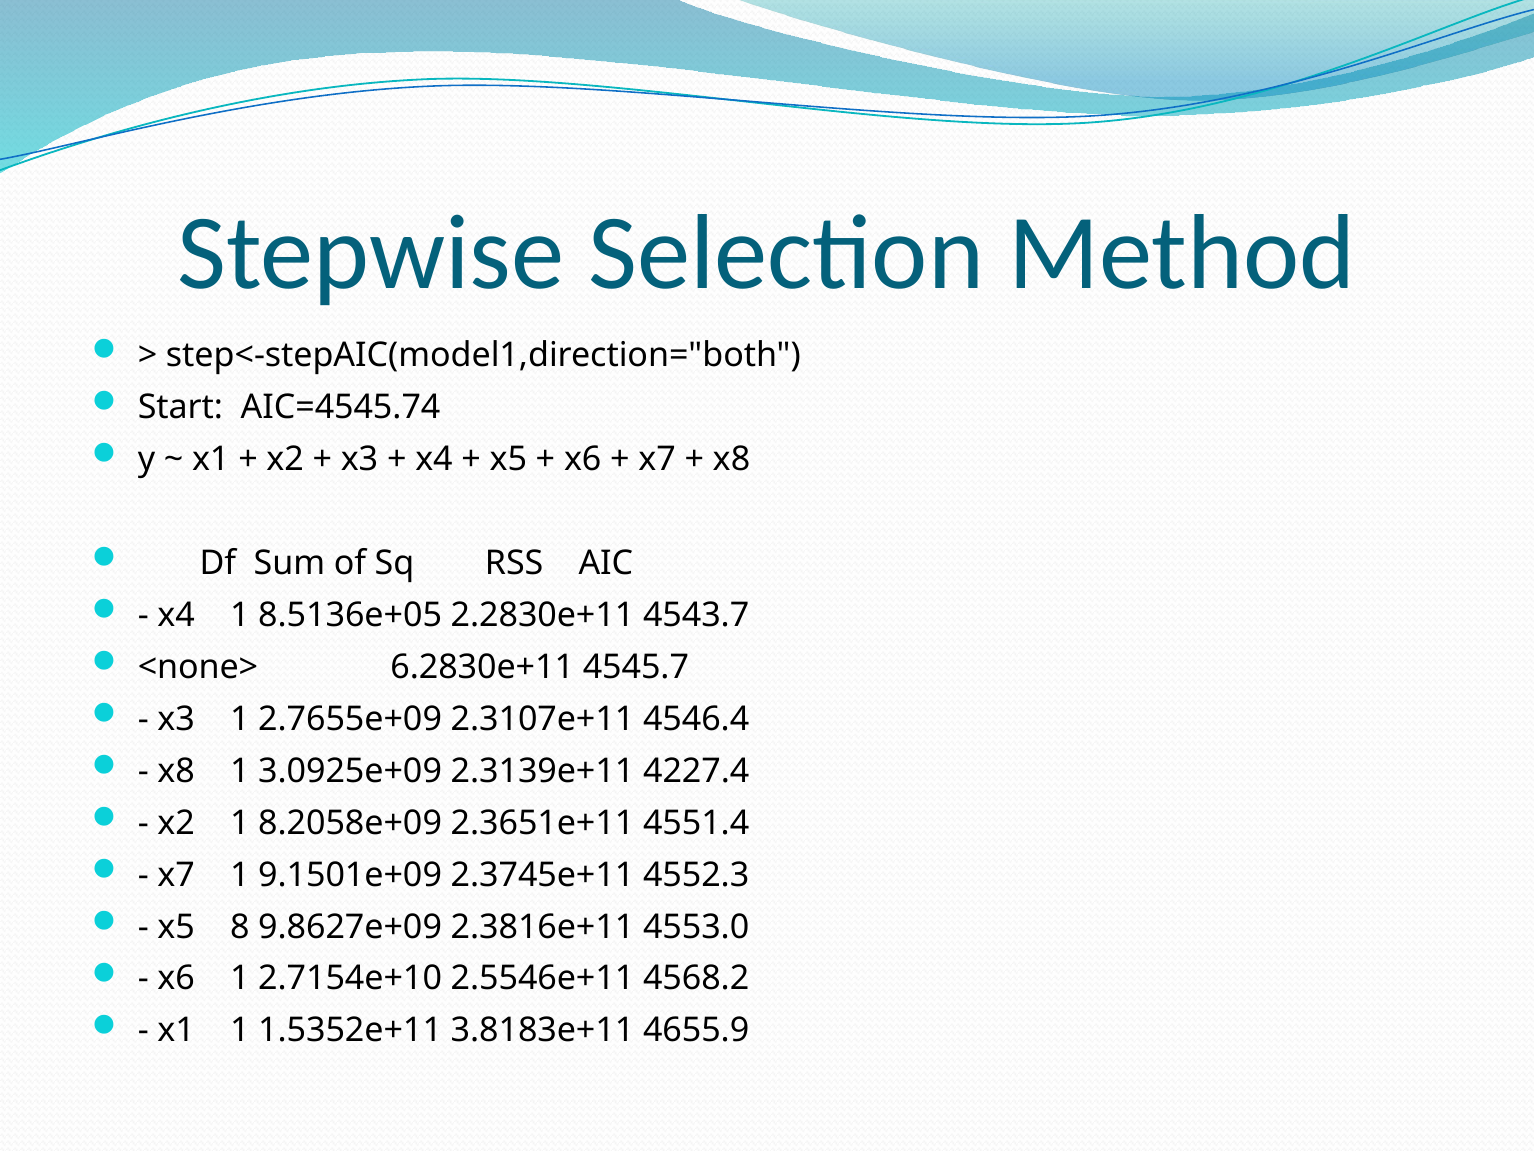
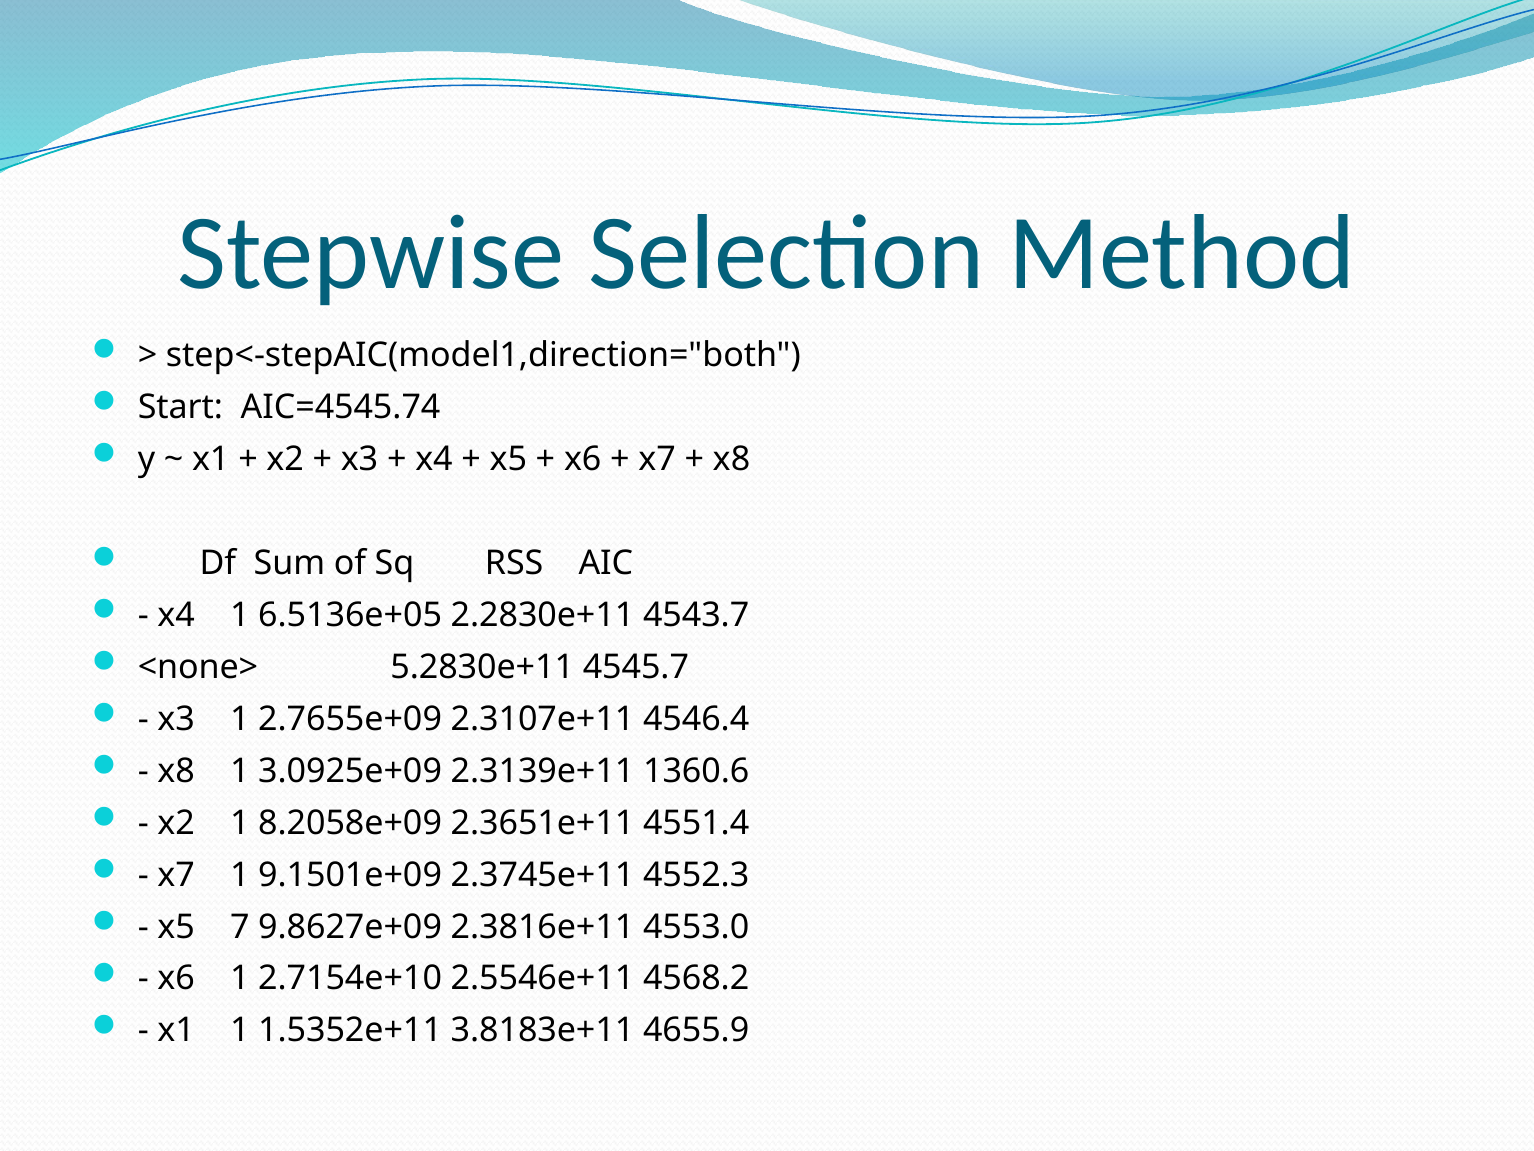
8.5136e+05: 8.5136e+05 -> 6.5136e+05 (350, 615)
6.2830e+11: 6.2830e+11 -> 5.2830e+11 (482, 667)
4227.4: 4227.4 -> 1360.6 (696, 771)
8: 8 -> 7 (240, 926)
